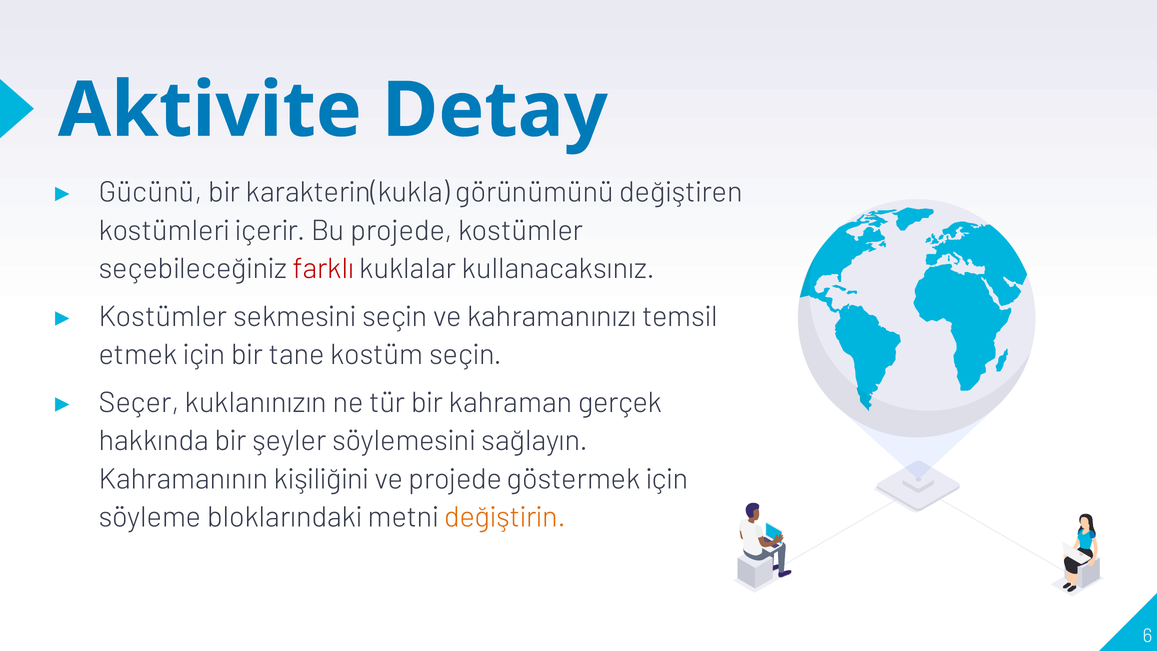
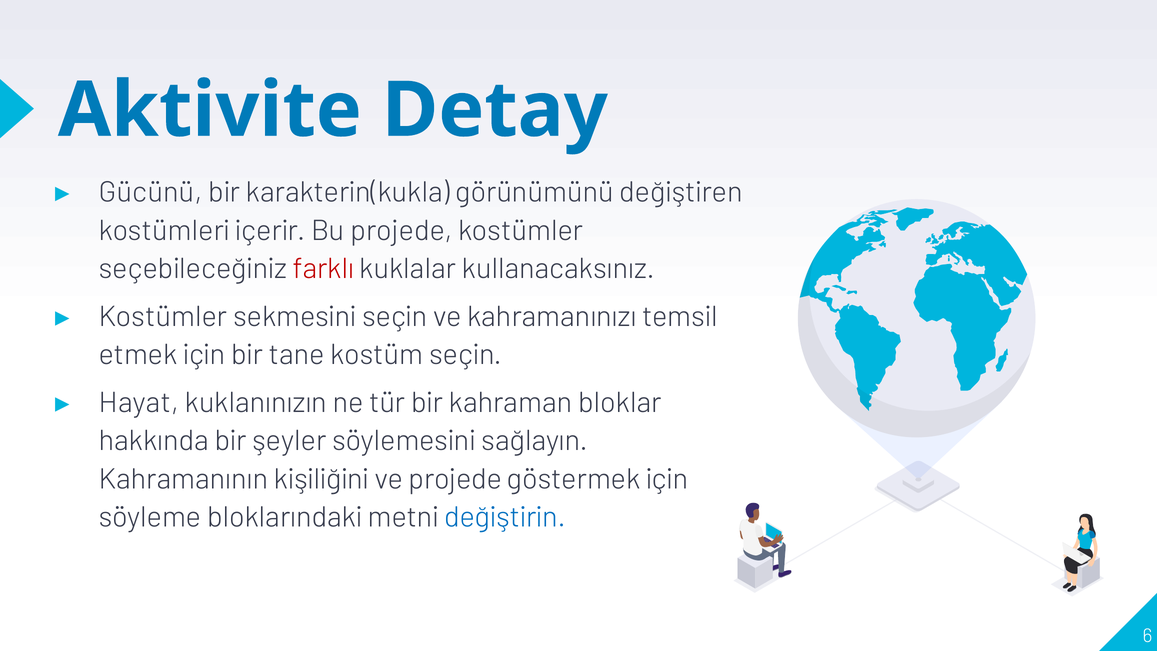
Seçer: Seçer -> Hayat (139, 403)
gerçek: gerçek -> bloklar (620, 403)
değiştirin colour: orange -> blue (505, 517)
